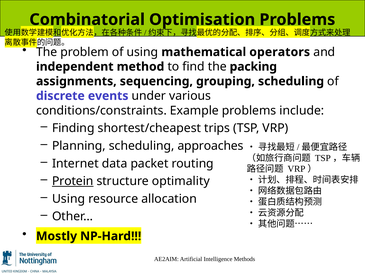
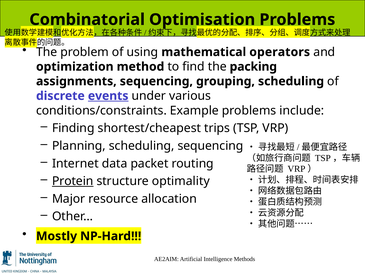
independent: independent -> optimization (75, 67)
events underline: none -> present (108, 96)
scheduling approaches: approaches -> sequencing (210, 146)
Using: Using -> Major (69, 199)
